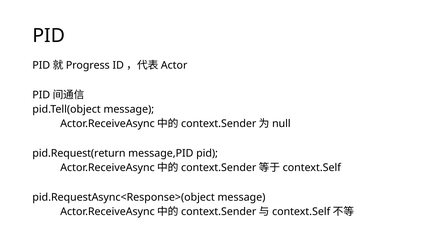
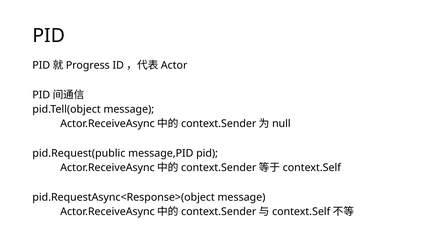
pid.Request(return: pid.Request(return -> pid.Request(public (79, 153)
